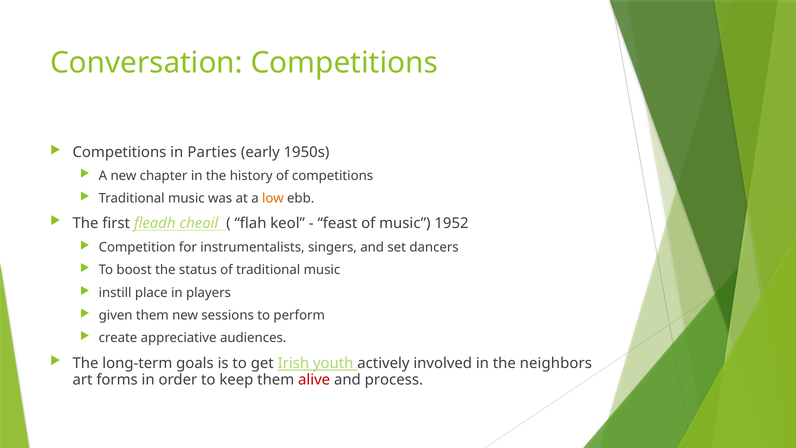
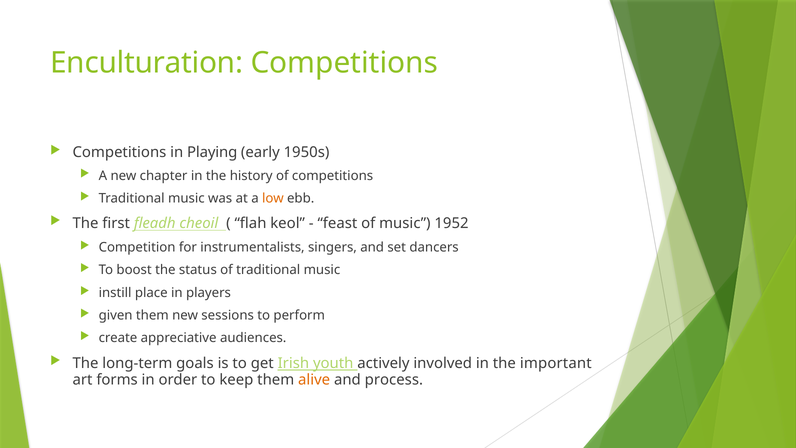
Conversation: Conversation -> Enculturation (147, 63)
Parties: Parties -> Playing (212, 152)
neighbors: neighbors -> important (556, 363)
alive colour: red -> orange (314, 380)
